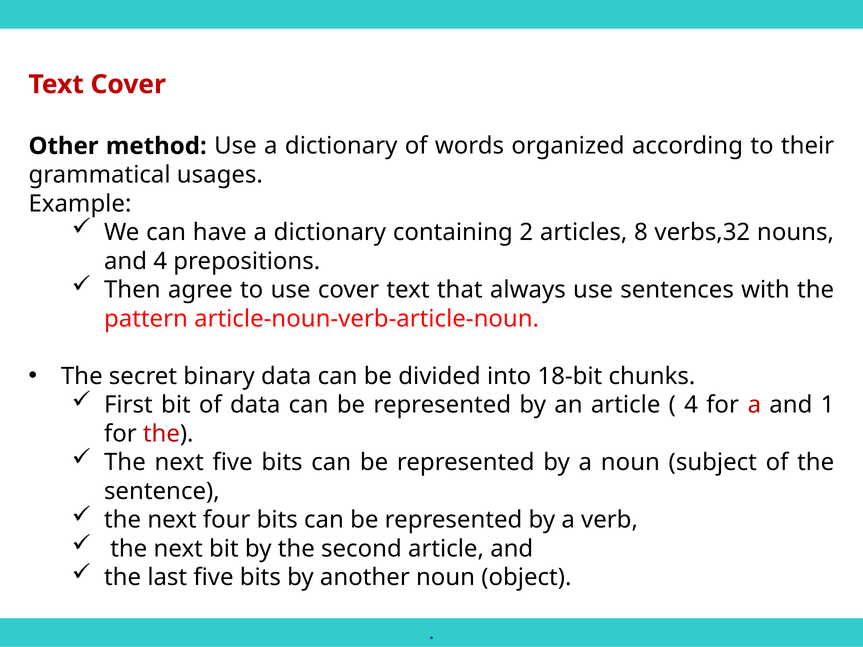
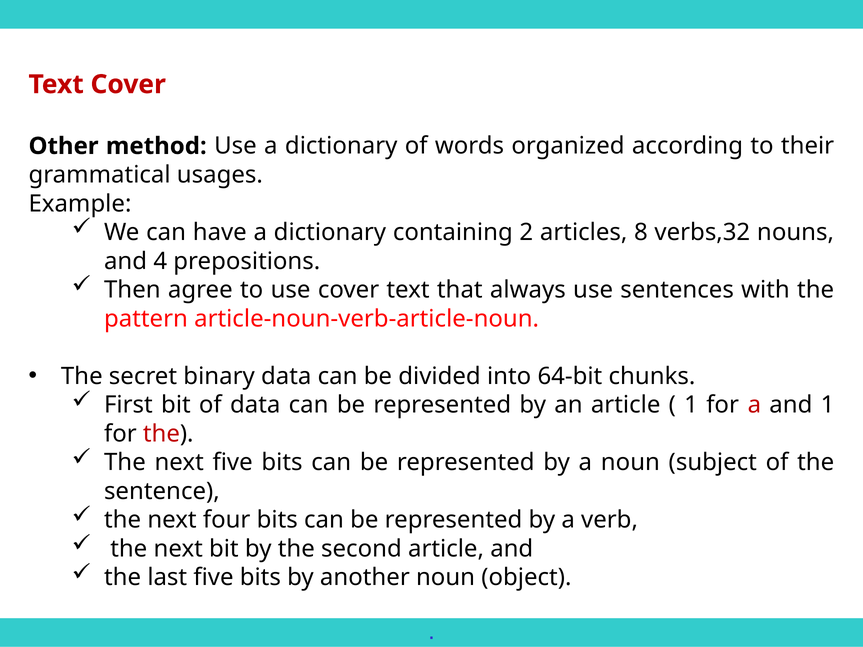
18-bit: 18-bit -> 64-bit (570, 376)
4: 4 -> 1 (691, 405)
